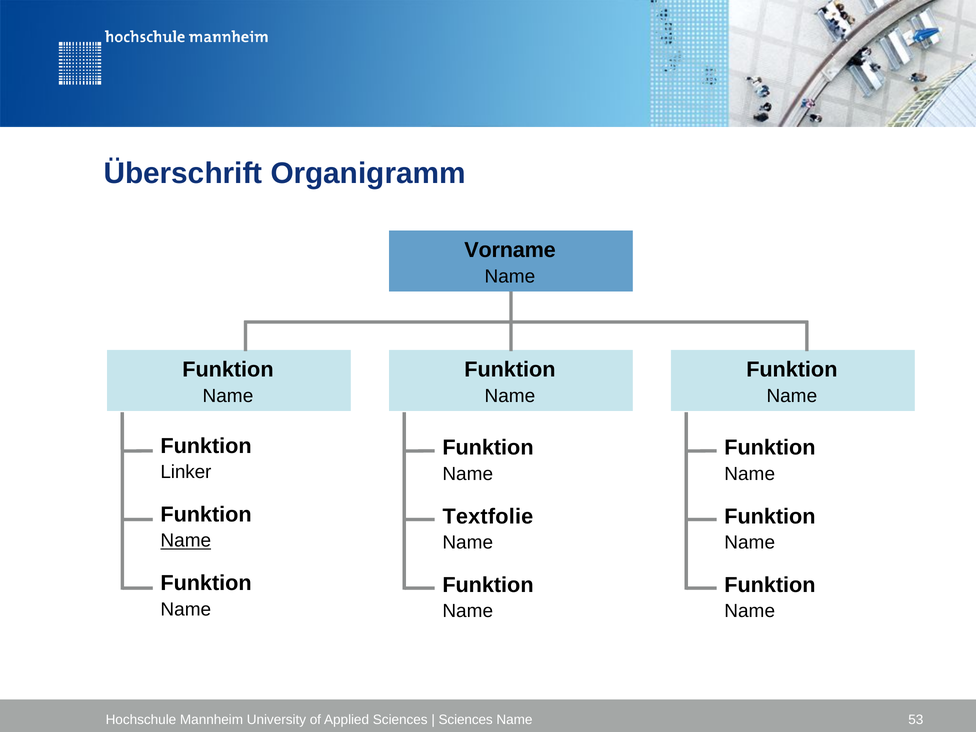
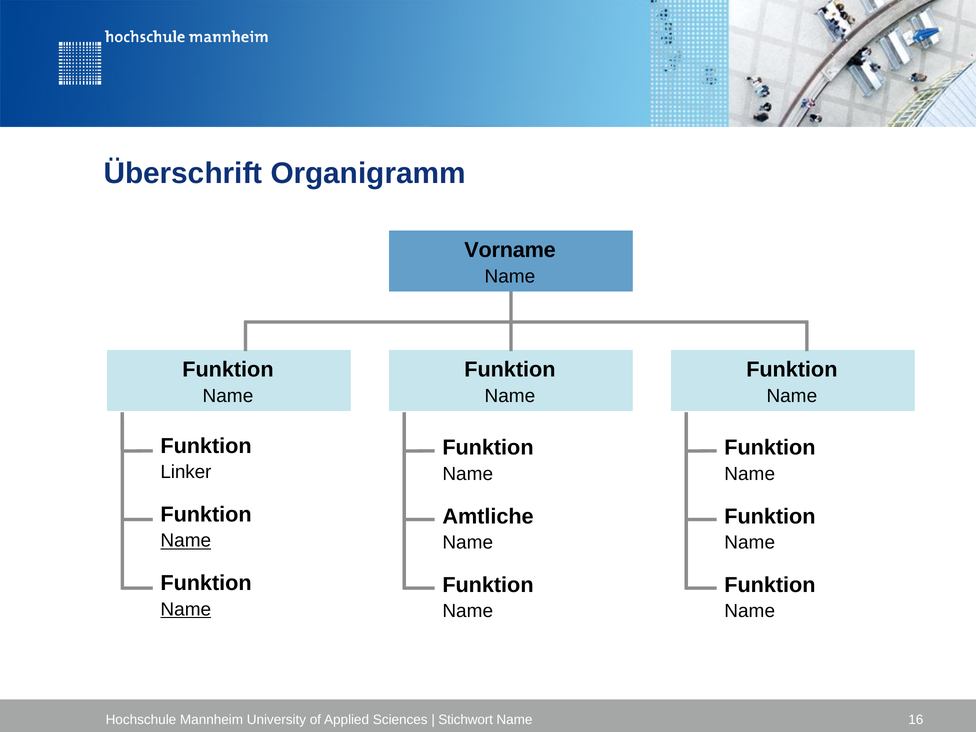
Textfolie: Textfolie -> Amtliche (488, 516)
Name underline: none -> present (186, 609)
Sciences: Sciences -> Stichwort (466, 720)
53: 53 -> 16 (916, 720)
